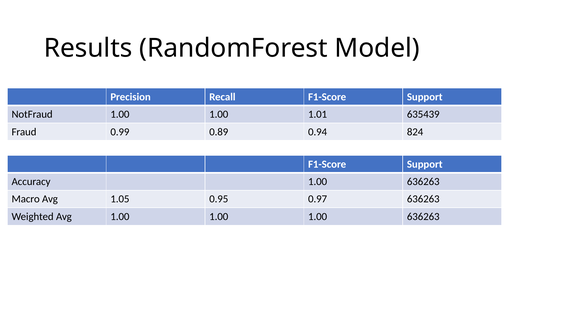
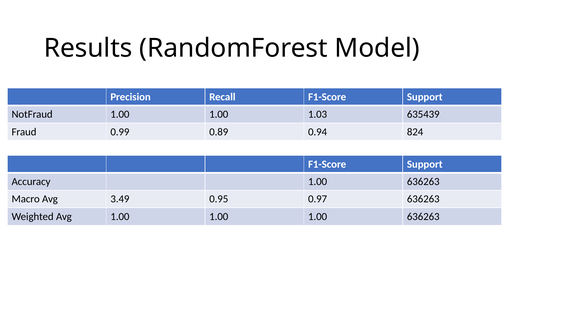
1.01: 1.01 -> 1.03 (318, 115)
1.05: 1.05 -> 3.49 (120, 199)
